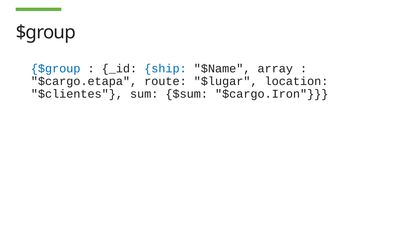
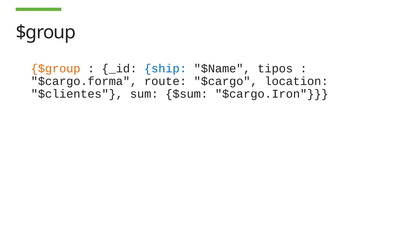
$group colour: blue -> orange (56, 68)
array: array -> tipos (275, 68)
$cargo.etapa: $cargo.etapa -> $cargo.forma (84, 81)
$lugar: $lugar -> $cargo (226, 81)
